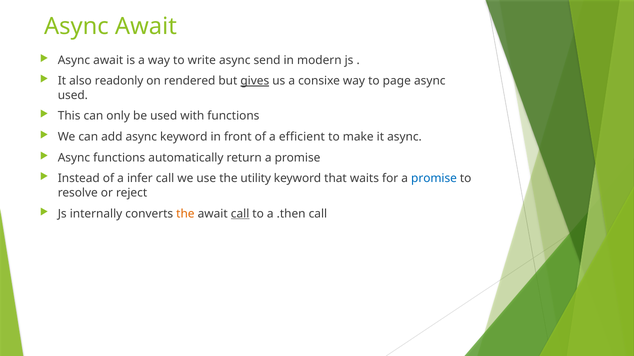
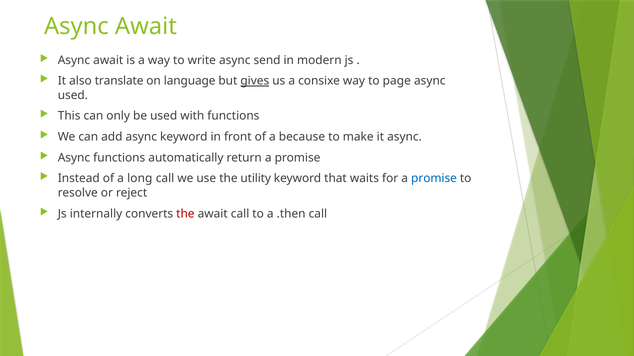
readonly: readonly -> translate (119, 81)
rendered: rendered -> language (190, 81)
efficient: efficient -> because (302, 137)
infer: infer -> long (140, 179)
the colour: orange -> red (185, 214)
call underline: present -> none (240, 214)
